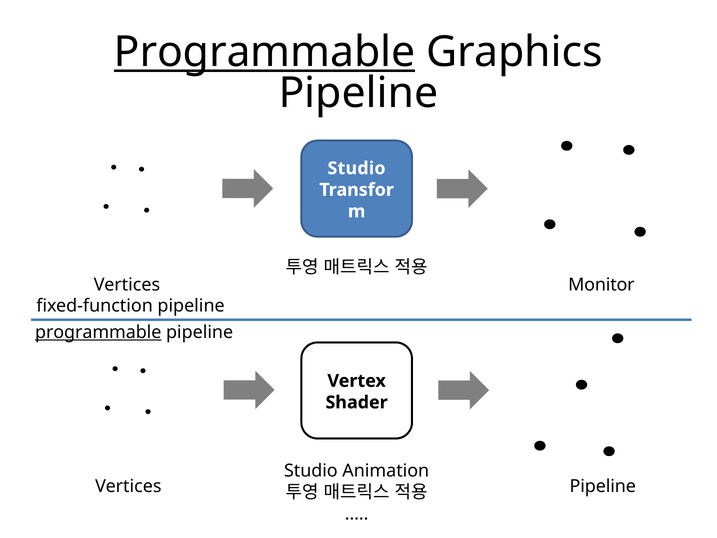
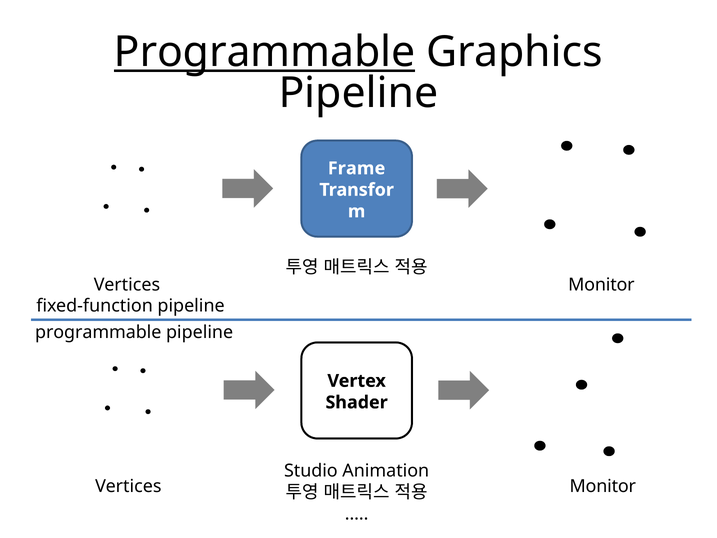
Studio: Studio -> Frame (357, 168)
programmable underline: present -> none (98, 332)
Pipeline: Pipeline -> Monitor (603, 486)
